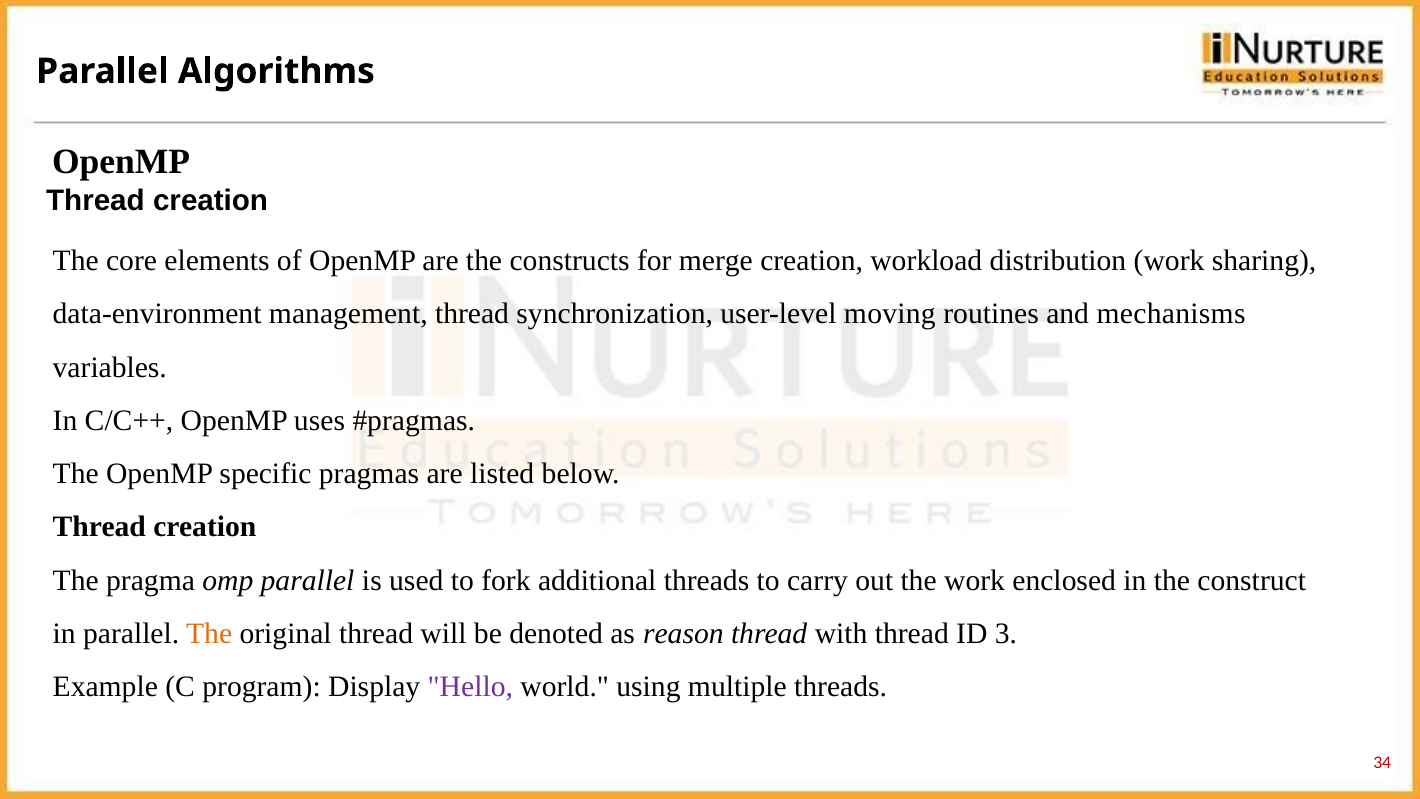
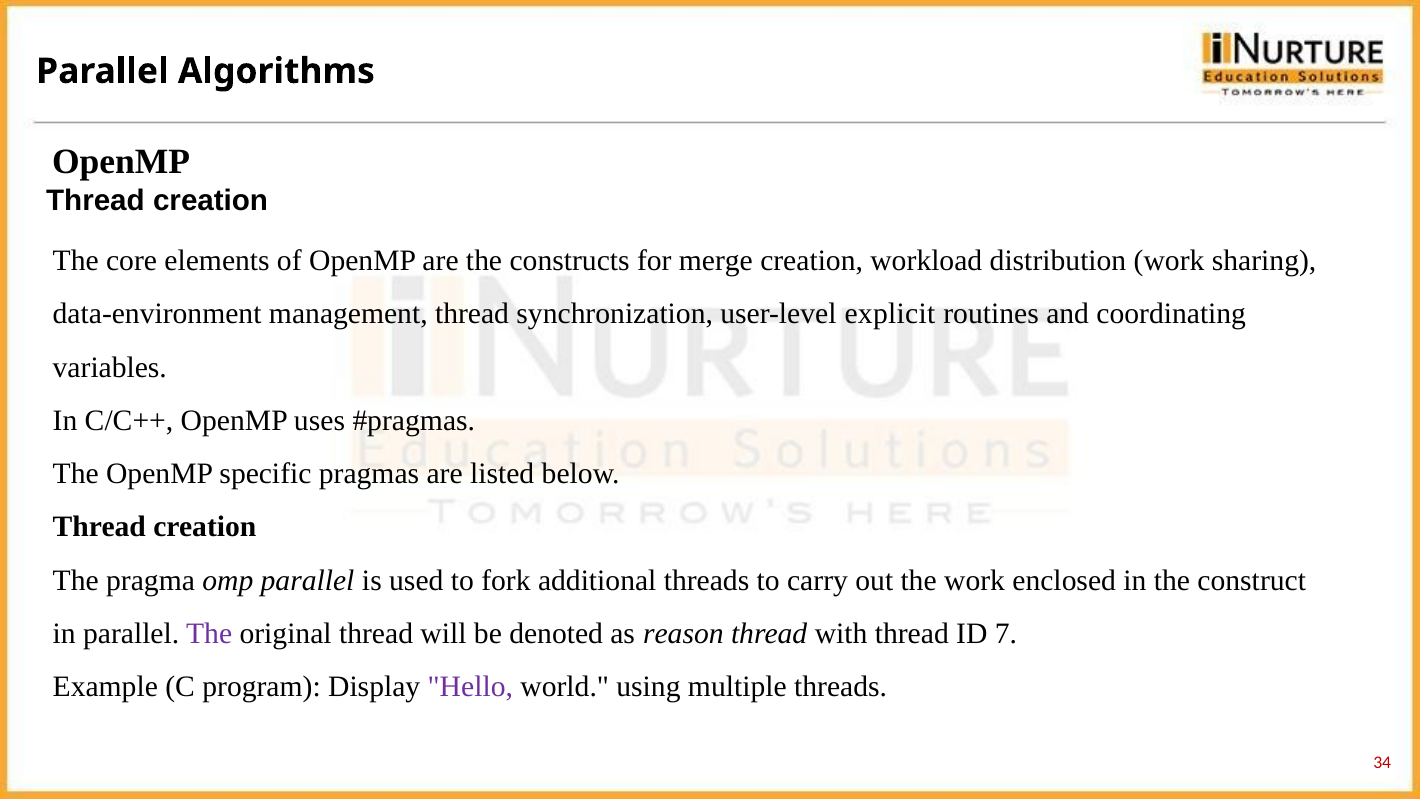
moving: moving -> explicit (890, 314)
mechanisms: mechanisms -> coordinating (1171, 314)
The colour: orange -> purple (209, 633)
3: 3 -> 7 (1006, 633)
